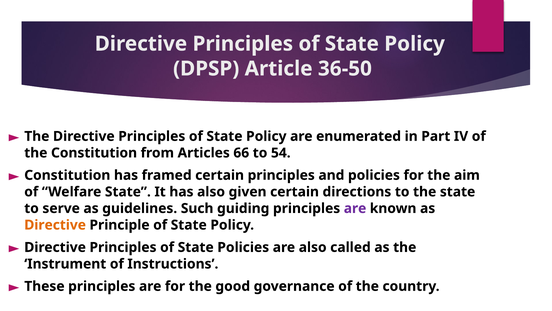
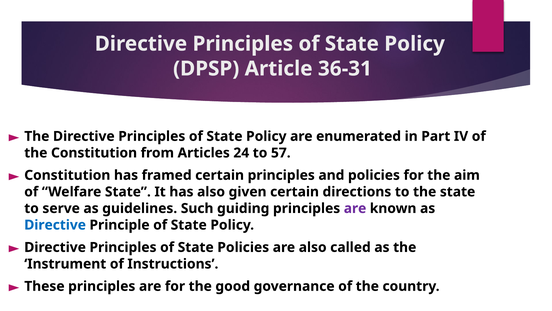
36-50: 36-50 -> 36-31 (345, 69)
66: 66 -> 24 (241, 153)
54: 54 -> 57 (281, 153)
Directive colour: orange -> blue (55, 225)
